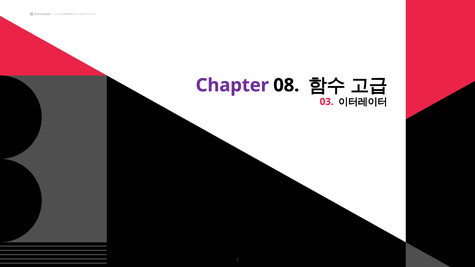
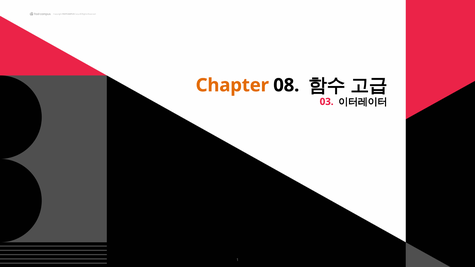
Chapter colour: purple -> orange (232, 85)
